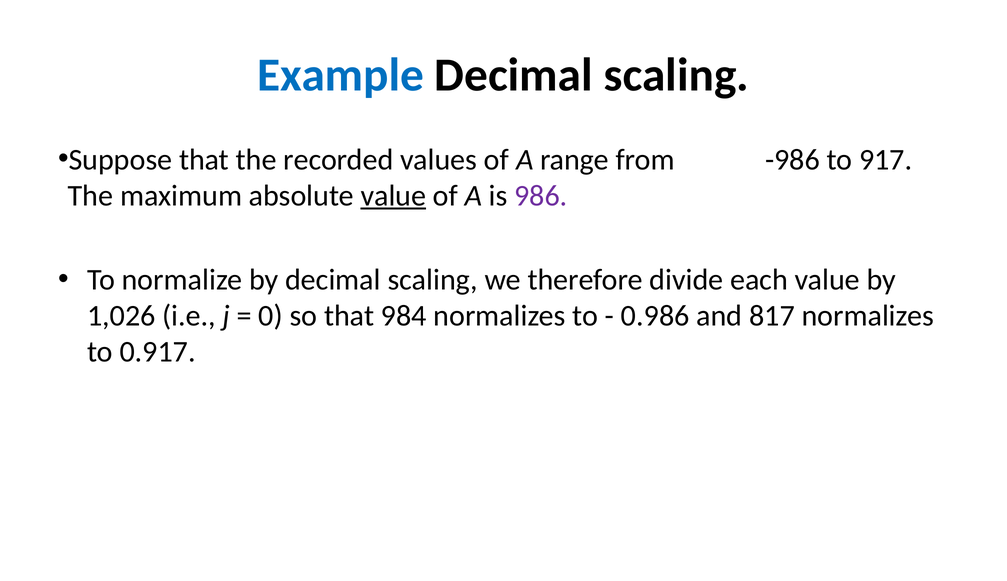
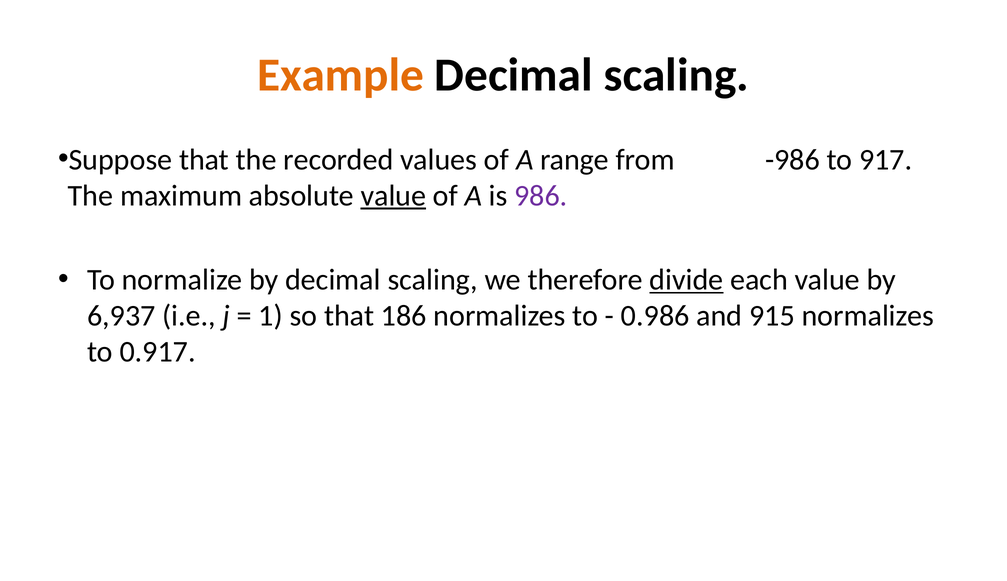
Example colour: blue -> orange (340, 75)
divide underline: none -> present (686, 280)
1,026: 1,026 -> 6,937 (121, 316)
0: 0 -> 1 (271, 316)
984: 984 -> 186 (404, 316)
817: 817 -> 915 (772, 316)
